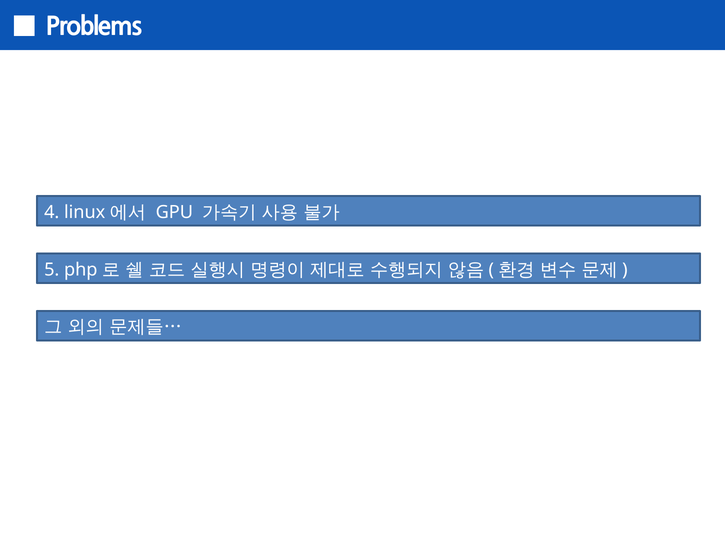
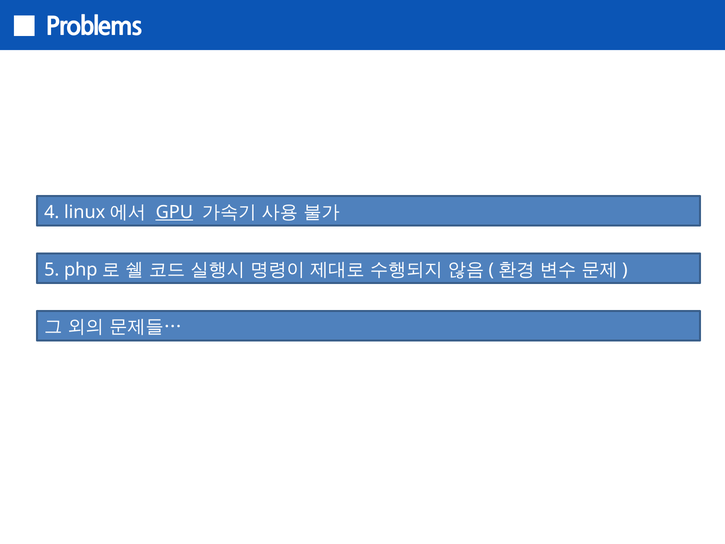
GPU underline: none -> present (174, 212)
